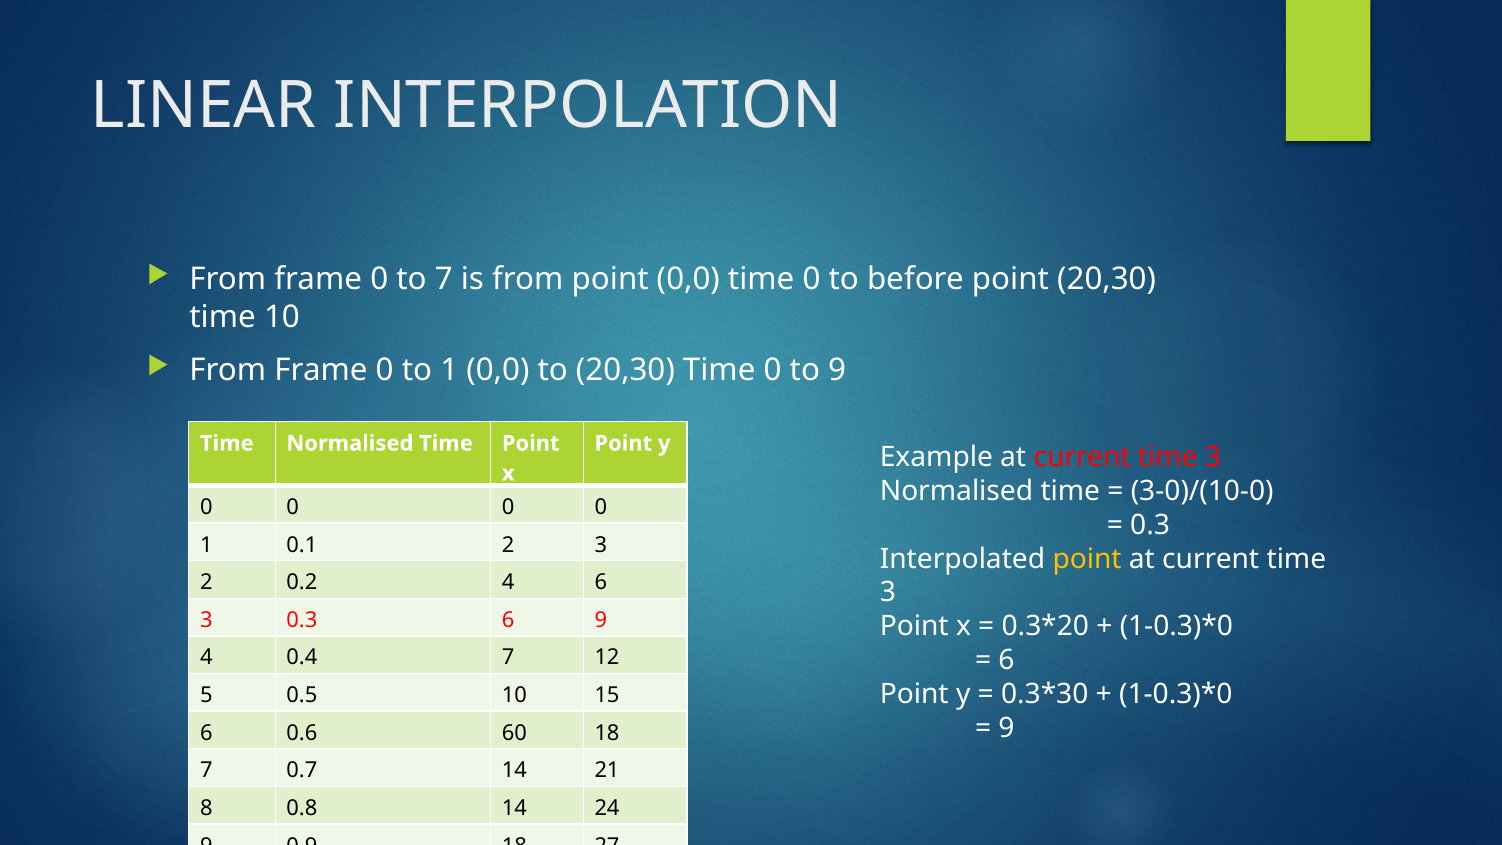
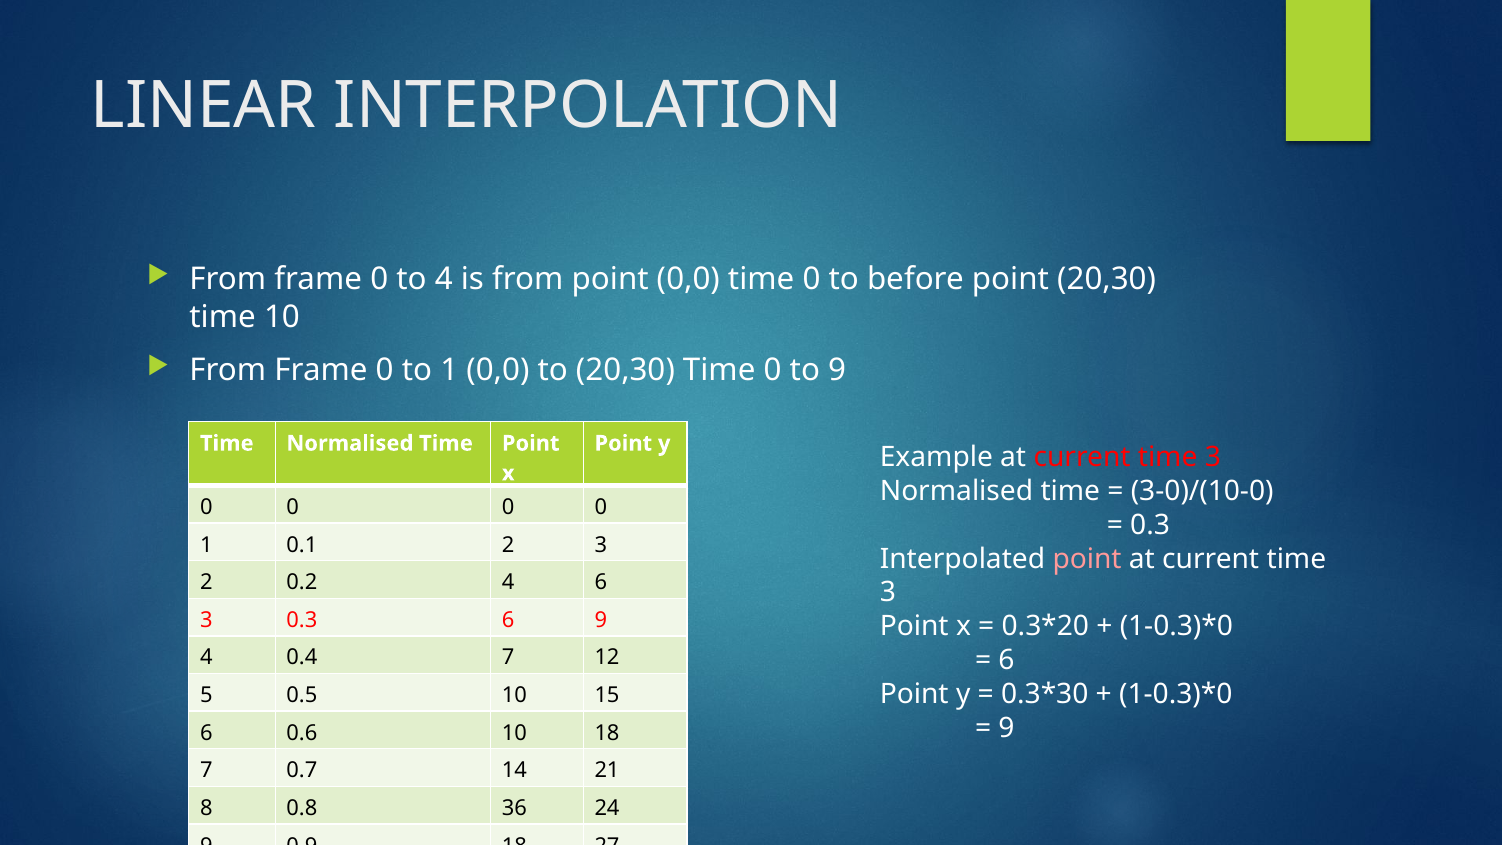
to 7: 7 -> 4 (444, 280)
point colour: yellow -> pink (1087, 559)
0.6 60: 60 -> 10 (514, 733)
0.8 14: 14 -> 36 (514, 808)
